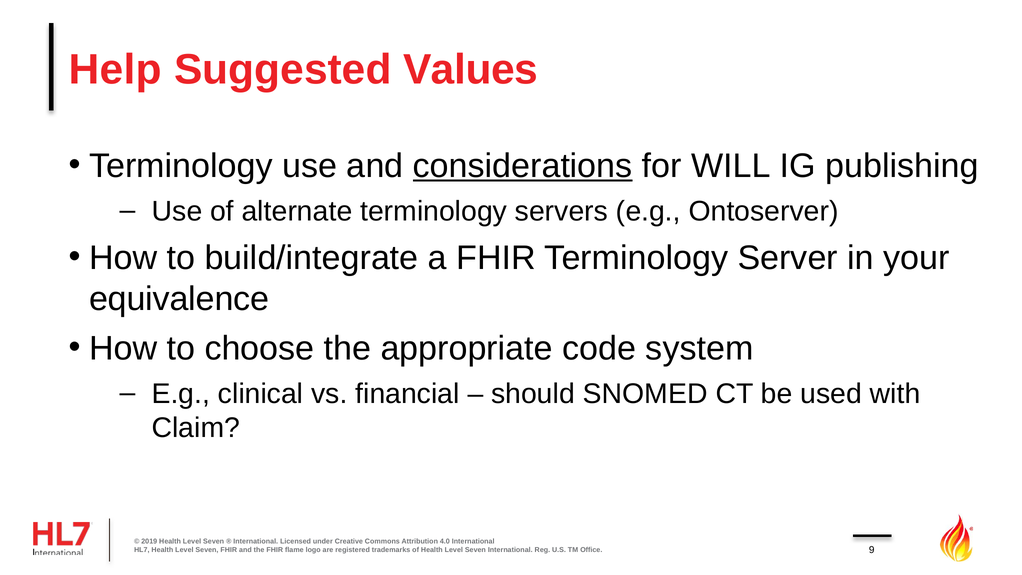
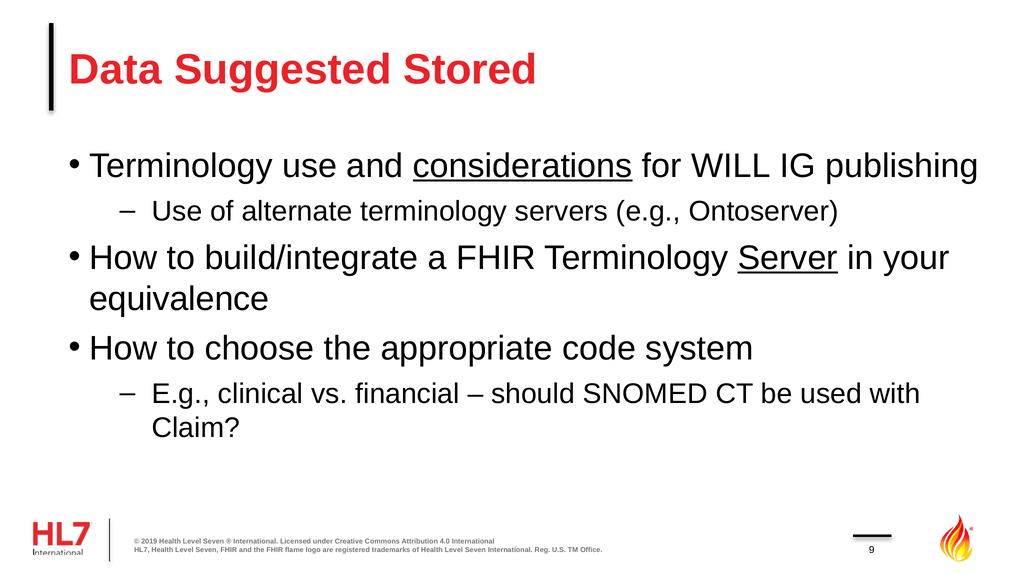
Help: Help -> Data (115, 70)
Values: Values -> Stored (470, 70)
Server underline: none -> present (788, 258)
